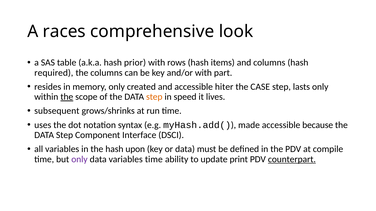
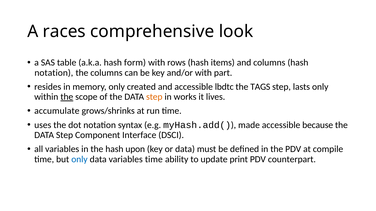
prior: prior -> form (135, 63)
required: required -> notation (54, 73)
hiter: hiter -> lbdtc (224, 87)
CASE: CASE -> TAGS (260, 87)
speed: speed -> works (185, 97)
subsequent: subsequent -> accumulate (57, 111)
only colour: purple -> blue (79, 160)
counterpart underline: present -> none (292, 160)
